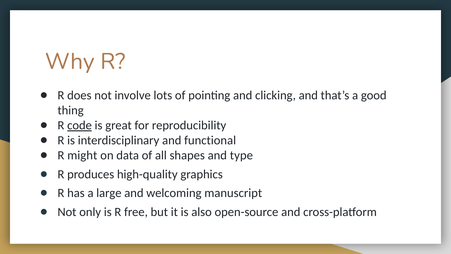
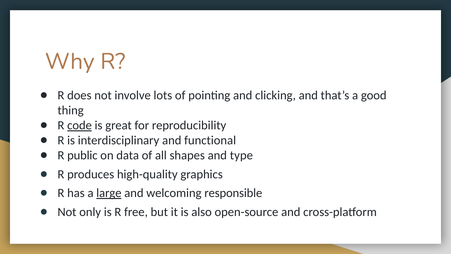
might: might -> public (82, 155)
large underline: none -> present (109, 193)
manuscript: manuscript -> responsible (233, 193)
